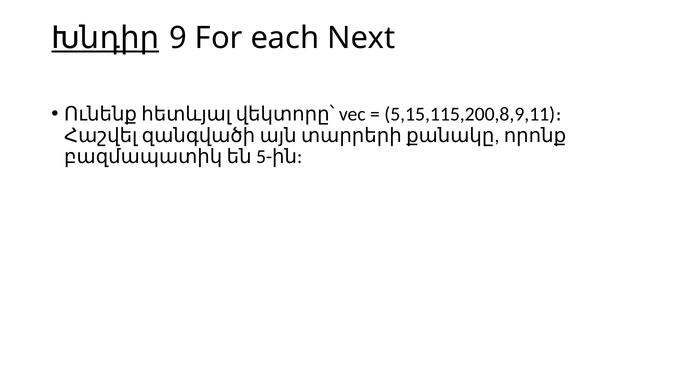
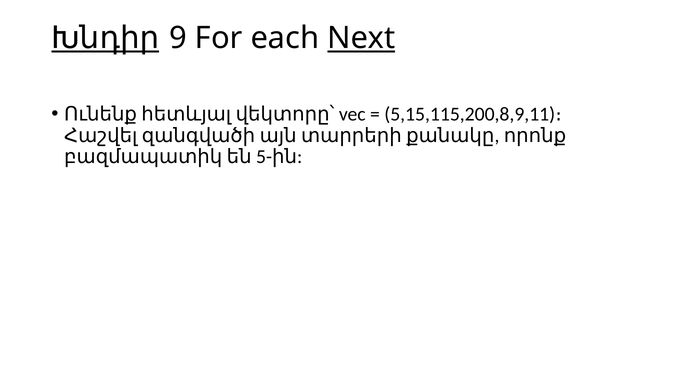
Next underline: none -> present (361, 38)
